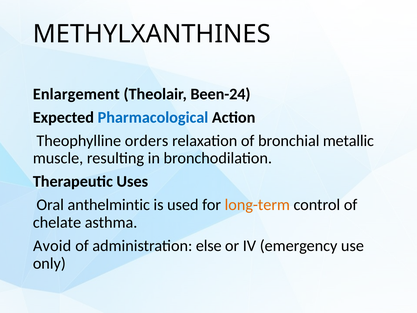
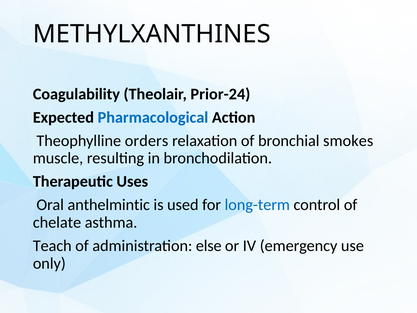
Enlargement: Enlargement -> Coagulability (76, 94)
Been-24: Been-24 -> Prior-24 (220, 94)
metallic: metallic -> smokes (348, 141)
long-term colour: orange -> blue (257, 205)
Avoid: Avoid -> Teach (52, 246)
